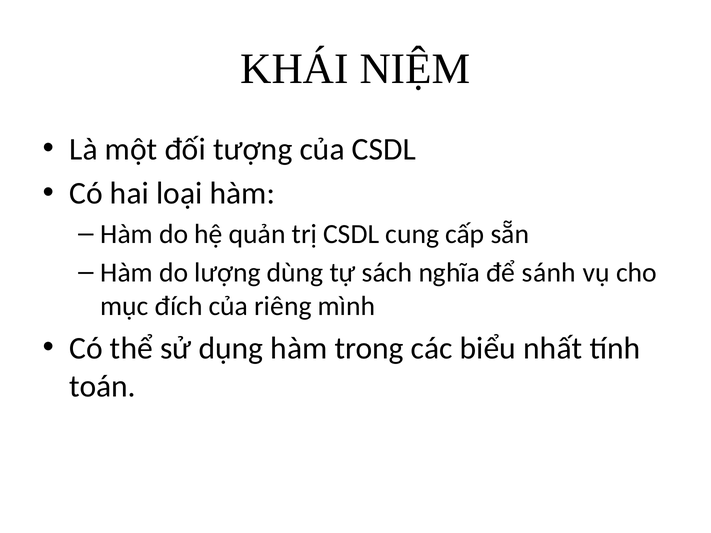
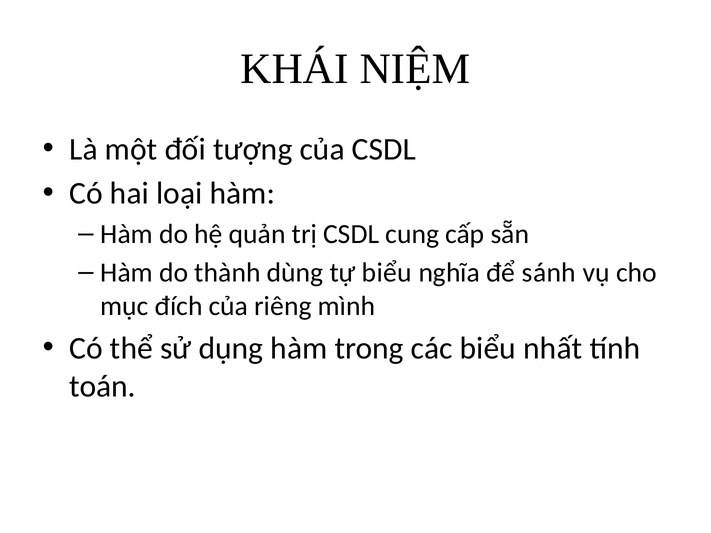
lượng: lượng -> thành (228, 273)
tự sách: sách -> biểu (387, 273)
